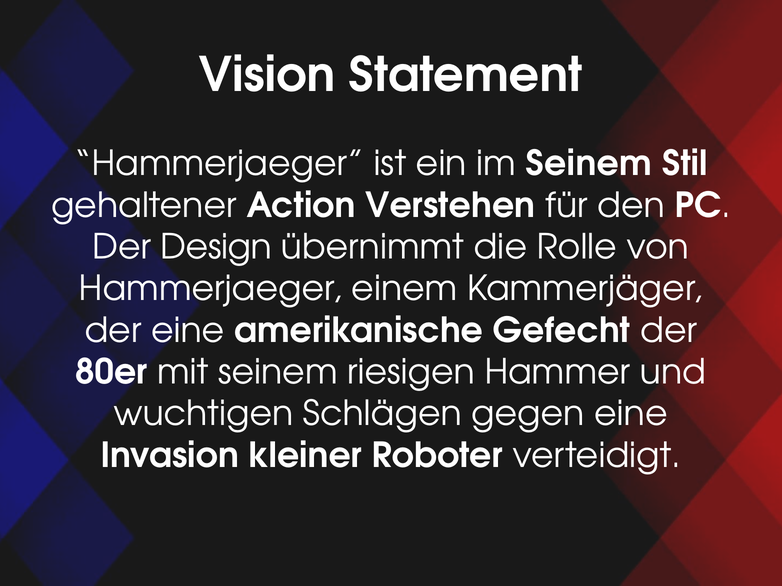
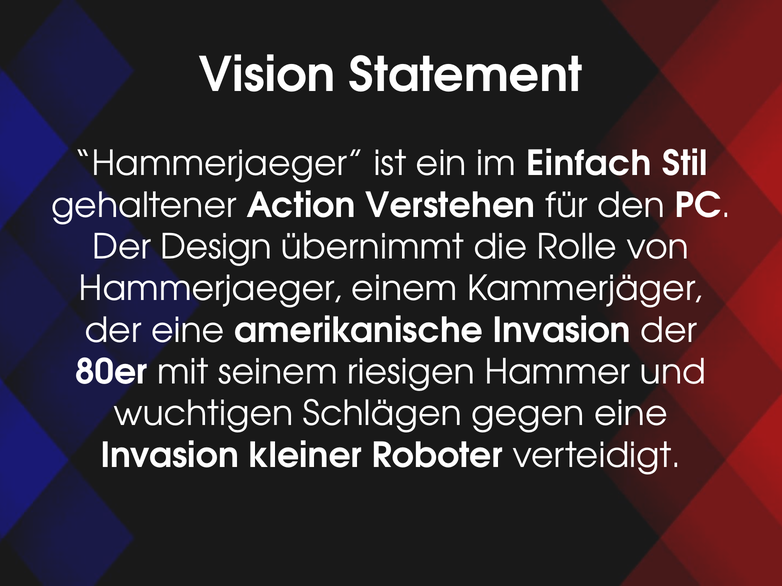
im Seinem: Seinem -> Einfach (589, 164)
amerikanische Gefecht: Gefecht -> Invasion (562, 331)
